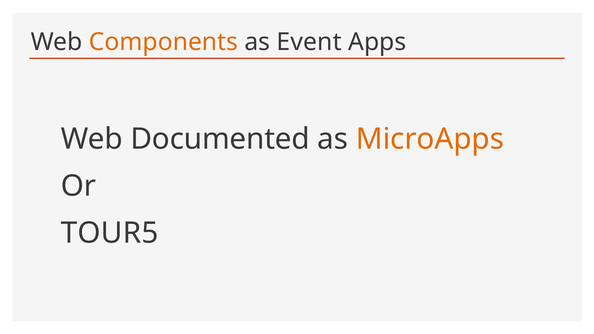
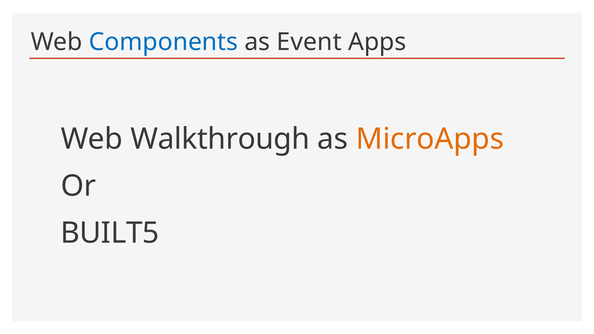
Components colour: orange -> blue (163, 42)
Documented: Documented -> Walkthrough (220, 139)
TOUR5: TOUR5 -> BUILT5 (110, 233)
